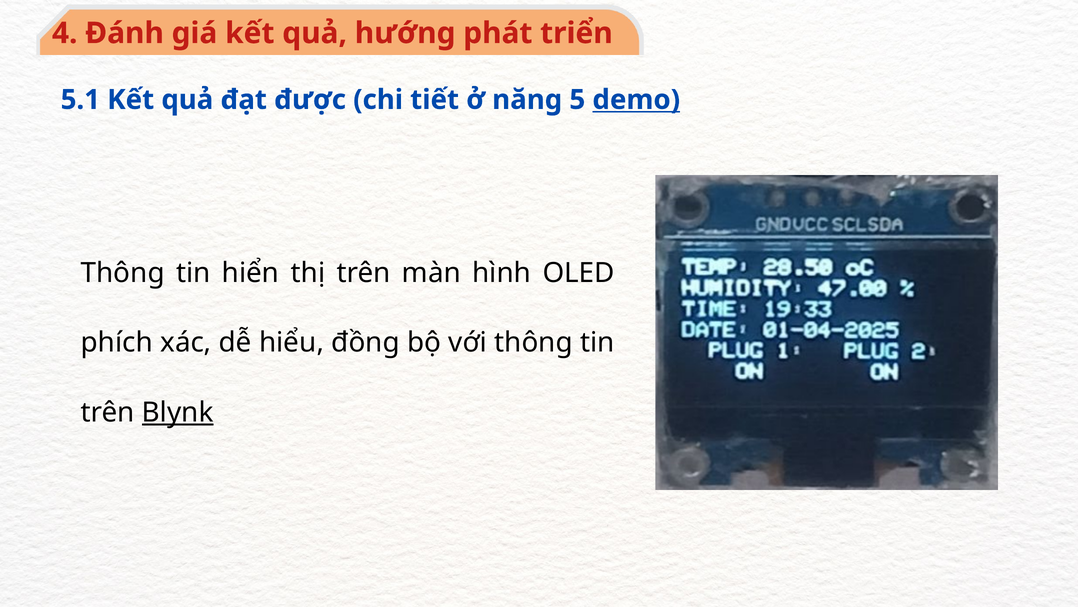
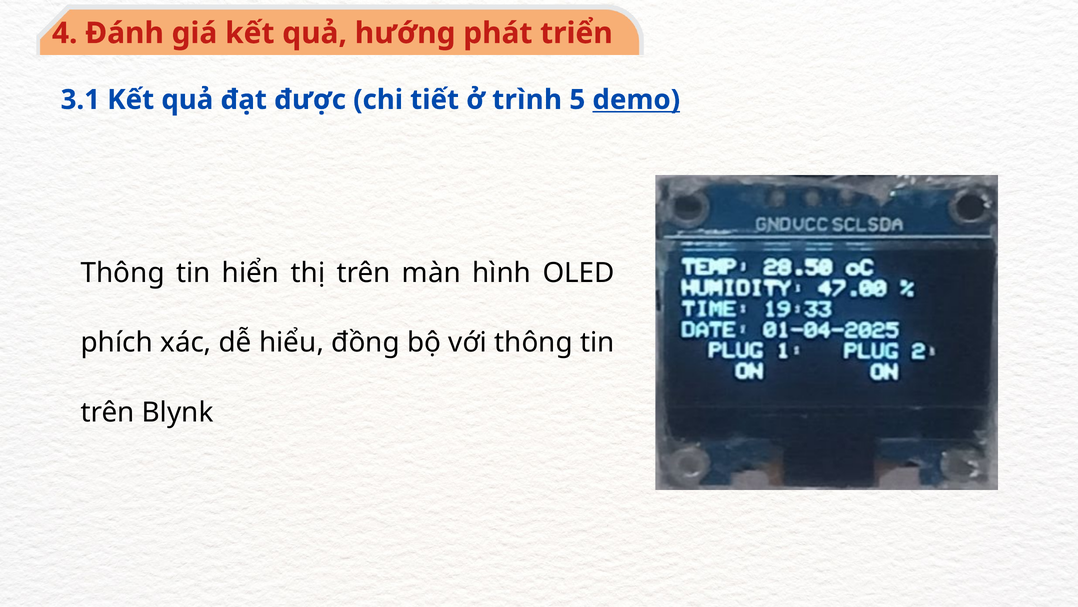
5.1: 5.1 -> 3.1 (80, 100)
năng: năng -> trình (527, 100)
Blynk underline: present -> none (178, 412)
